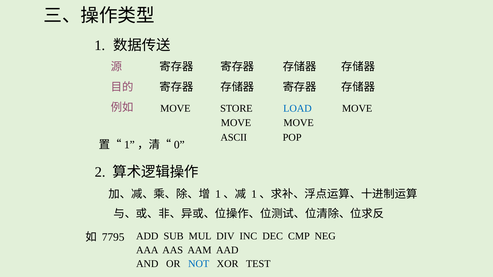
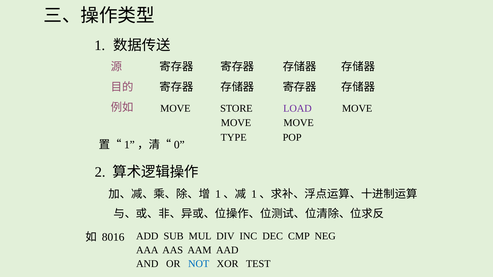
LOAD colour: blue -> purple (297, 109)
ASCII: ASCII -> TYPE (234, 137)
7795: 7795 -> 8016 (113, 237)
